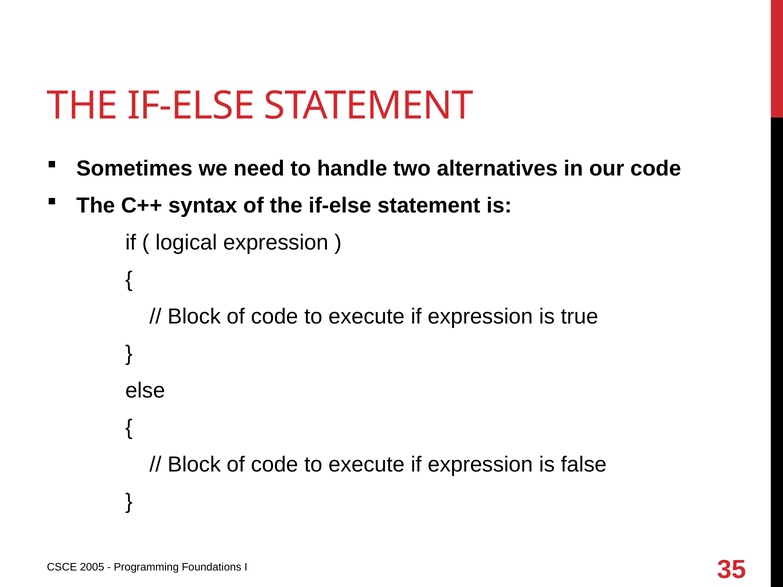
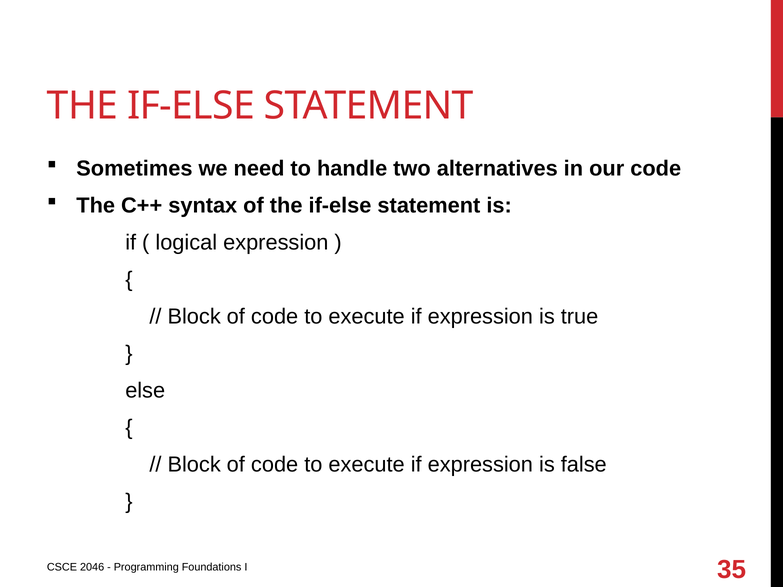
2005: 2005 -> 2046 (92, 567)
